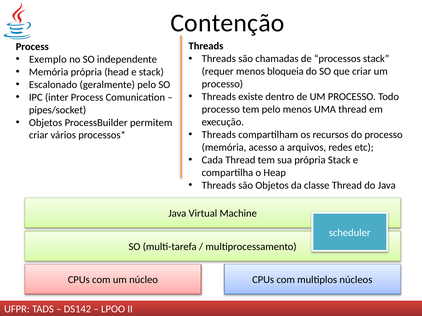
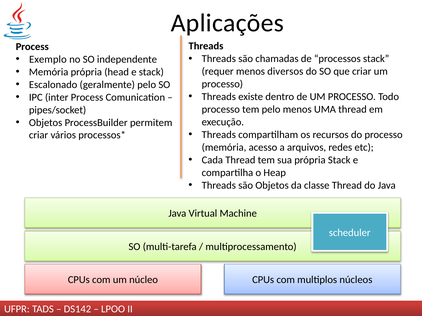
Contenção: Contenção -> Aplicações (227, 23)
bloqueia: bloqueia -> diversos (285, 72)
